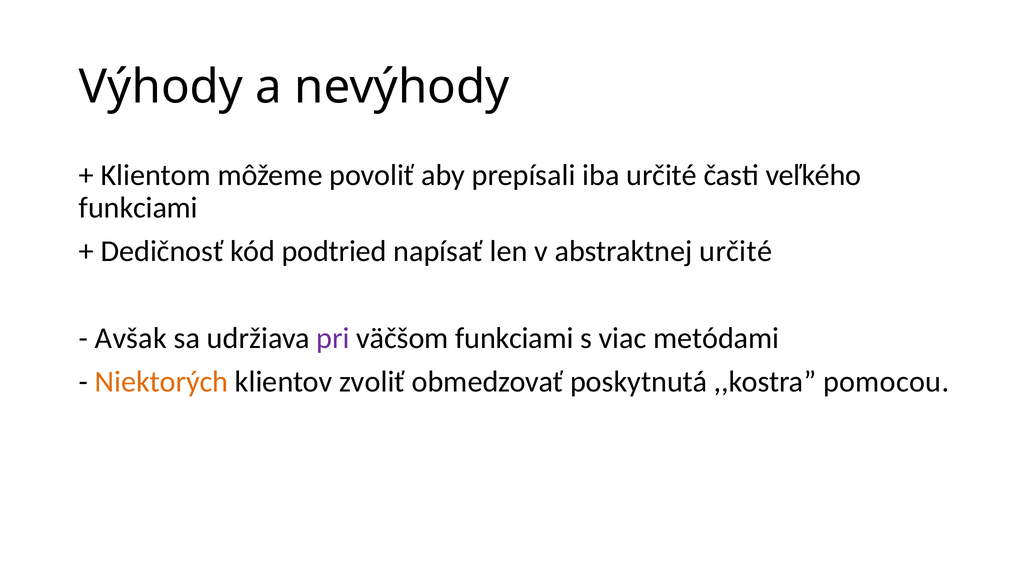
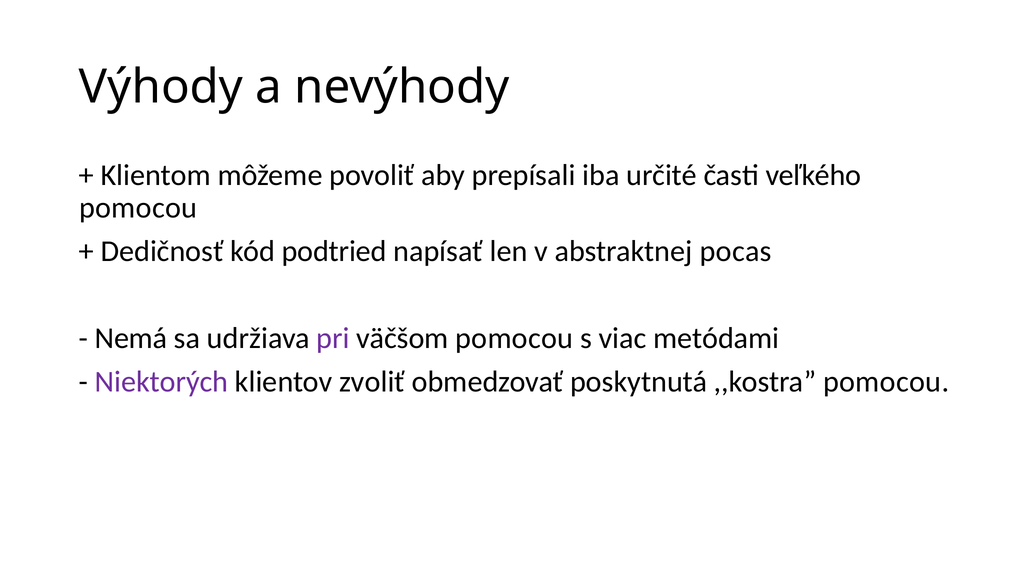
funkciami: funkciami -> pomocou (138, 208)
abstraktnej určité: určité -> pocas (736, 251)
Avšak: Avšak -> Nemá (131, 338)
väčšom funkciami: funkciami -> pomocou (514, 338)
Niektorých colour: orange -> purple (162, 382)
